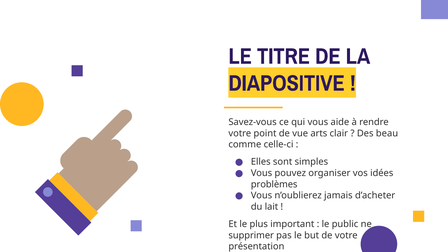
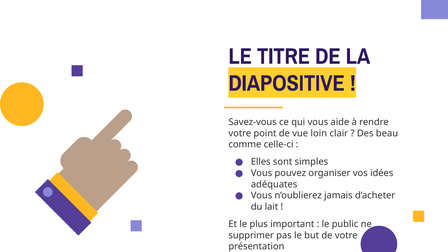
arts: arts -> loin (319, 133)
problèmes: problèmes -> adéquates (274, 184)
